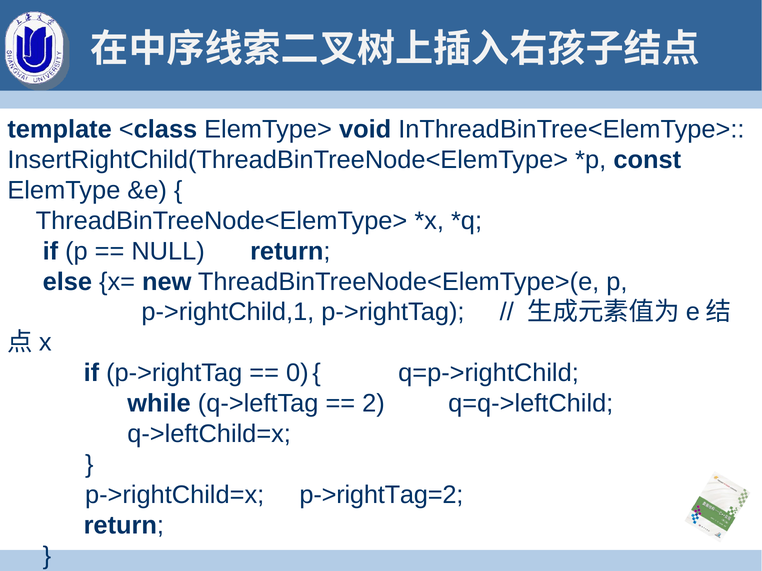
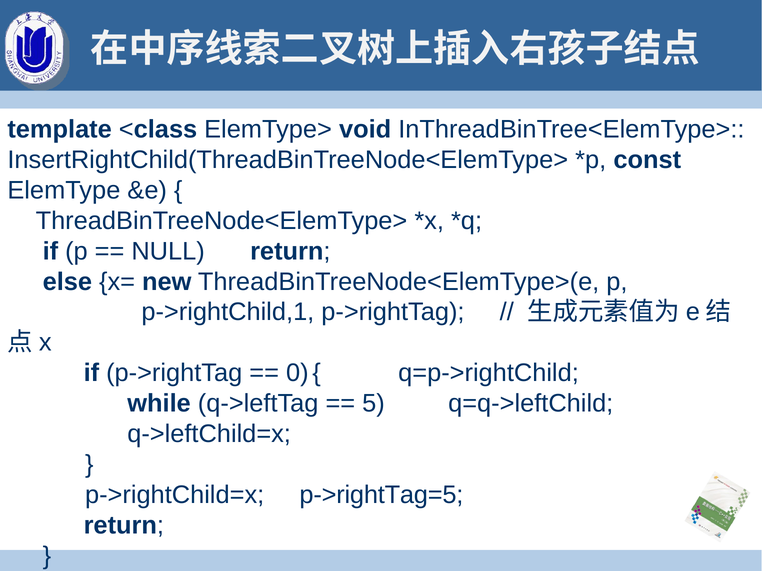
2: 2 -> 5 (374, 404)
p->rightTag=2: p->rightTag=2 -> p->rightTag=5 (381, 495)
